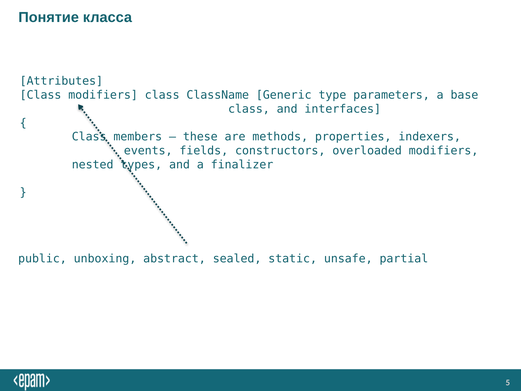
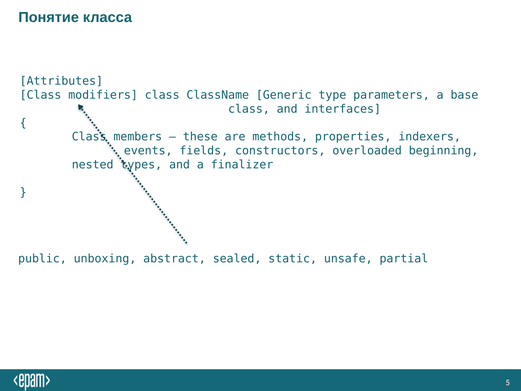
overloaded modifiers: modifiers -> beginning (444, 151)
